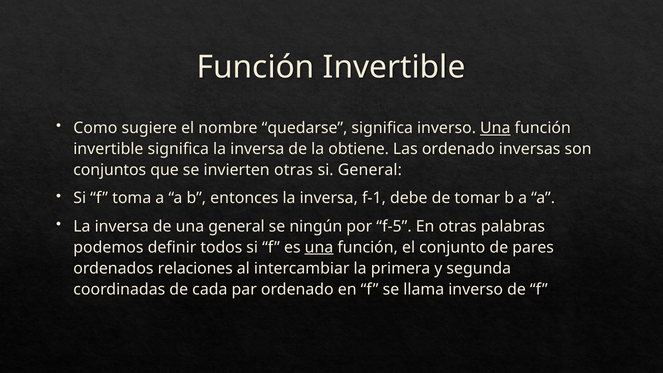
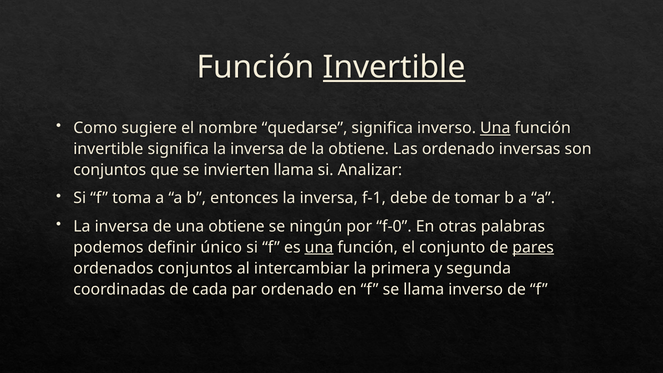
Invertible underline: none -> present (394, 67)
invierten otras: otras -> llama (294, 170)
si General: General -> Analizar (370, 170)
una general: general -> obtiene (236, 226)
f-5: f-5 -> f-0 (394, 226)
todos: todos -> único (221, 247)
pares underline: none -> present (533, 247)
ordenados relaciones: relaciones -> conjuntos (195, 268)
